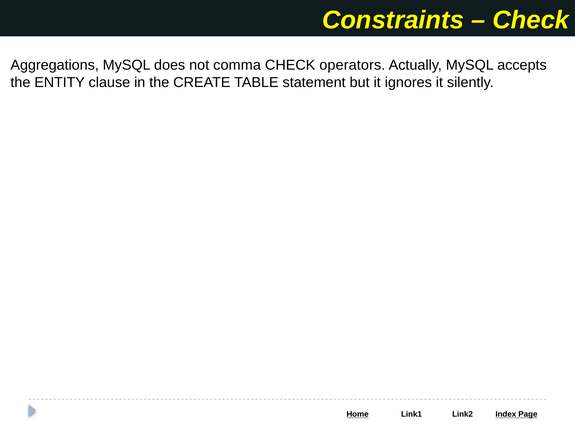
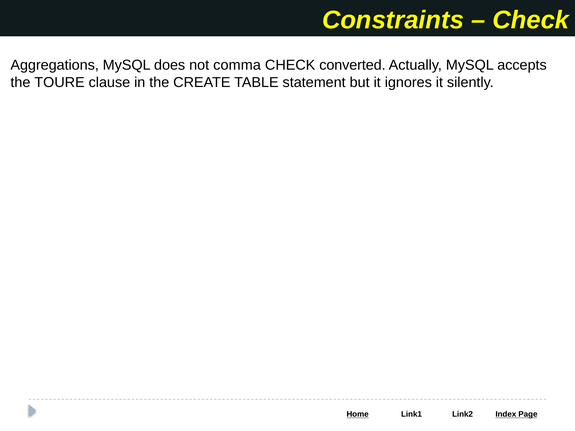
operators: operators -> converted (352, 65)
ENTITY: ENTITY -> TOURE (60, 82)
